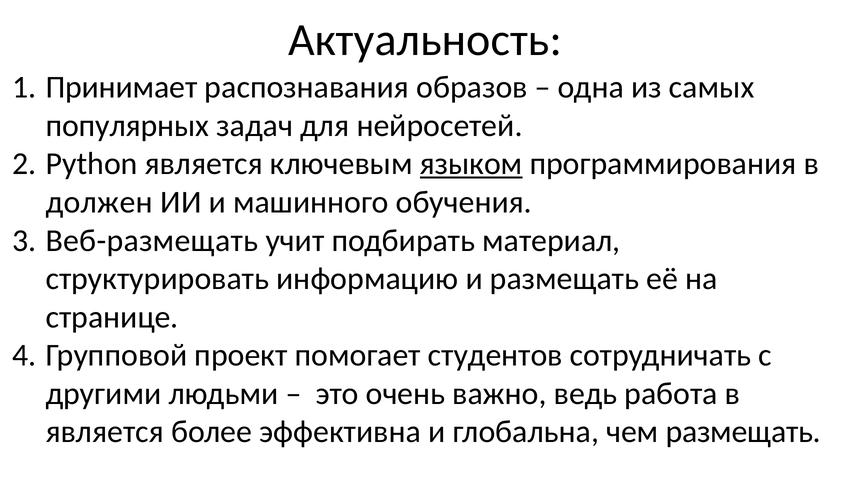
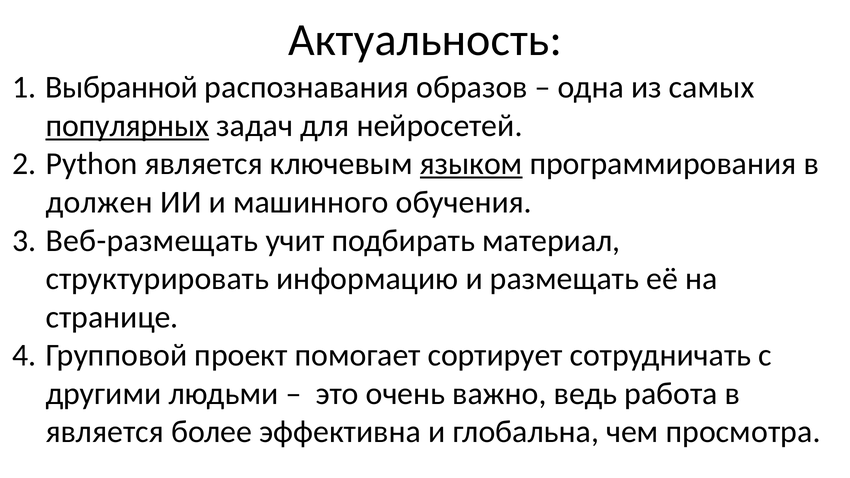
Принимает: Принимает -> Выбранной (122, 87)
популярных underline: none -> present (127, 126)
студентов: студентов -> сортирует (495, 355)
чем размещать: размещать -> просмотра (743, 432)
